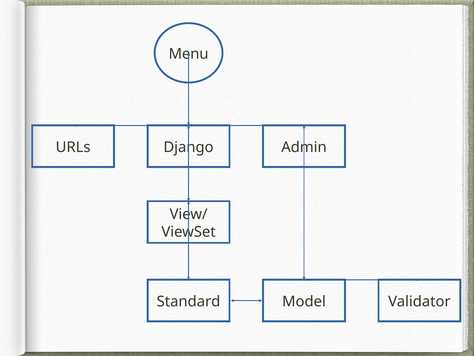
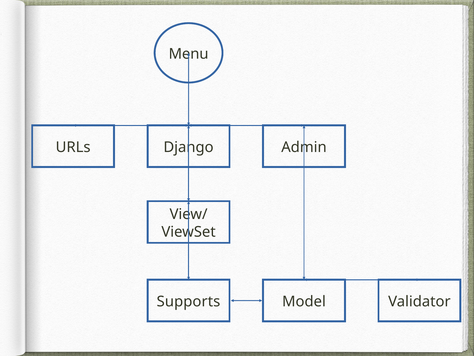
Standard: Standard -> Supports (188, 301)
